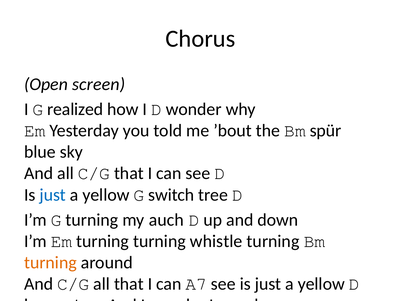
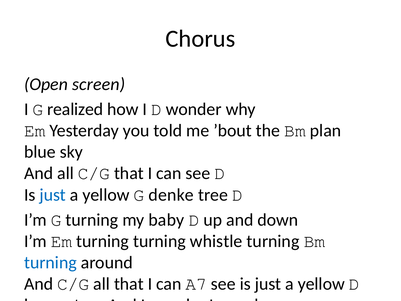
spür: spür -> plan (326, 130)
switch: switch -> denke (171, 195)
auch: auch -> baby (166, 220)
turning colour: orange -> blue (50, 262)
